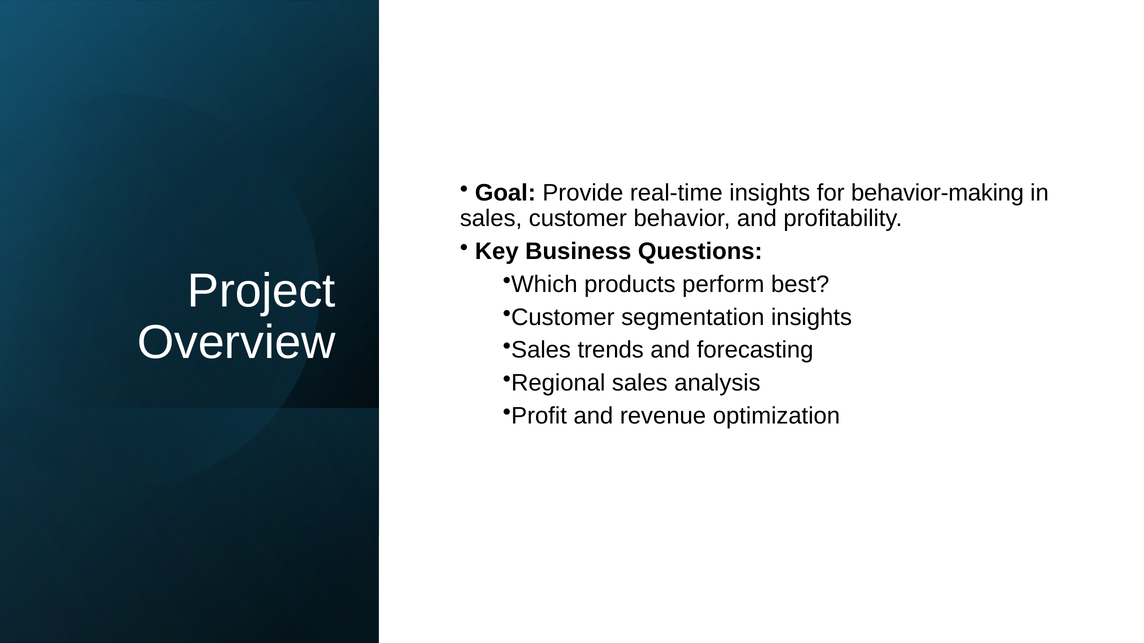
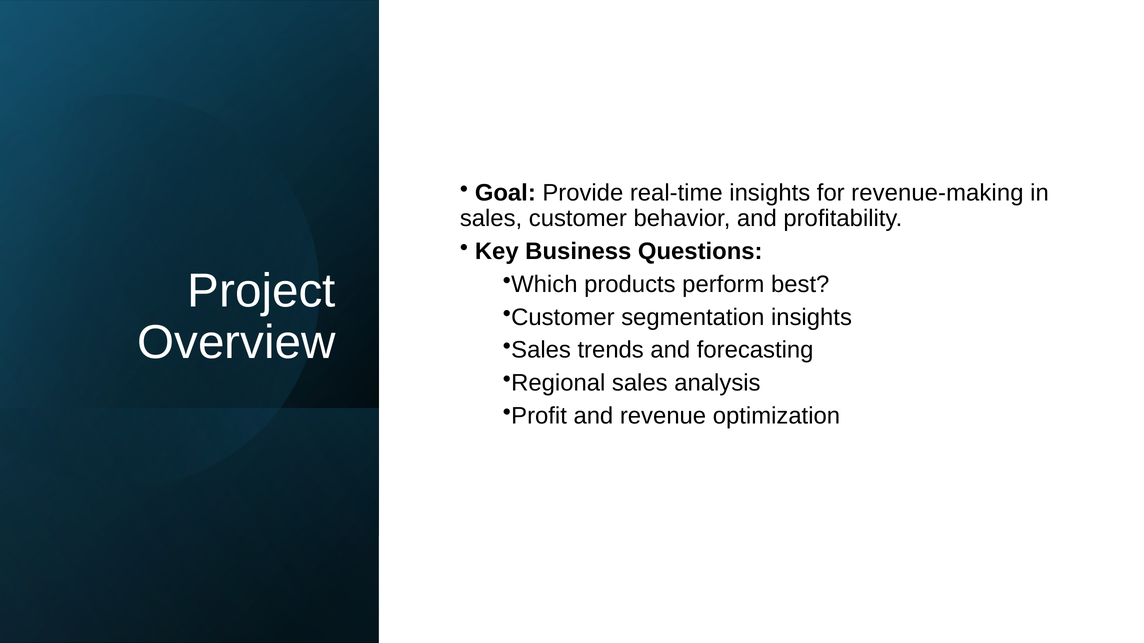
behavior-making: behavior-making -> revenue-making (937, 193)
